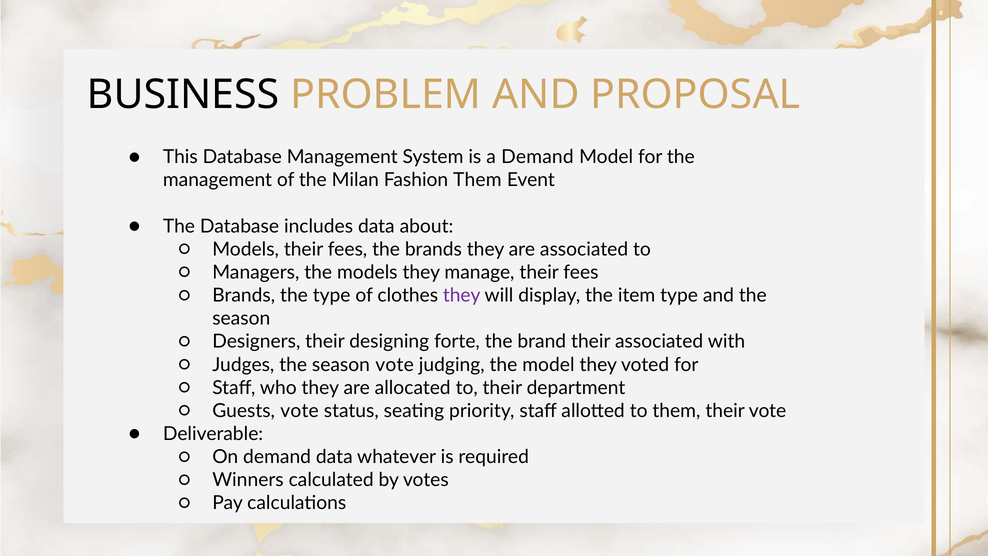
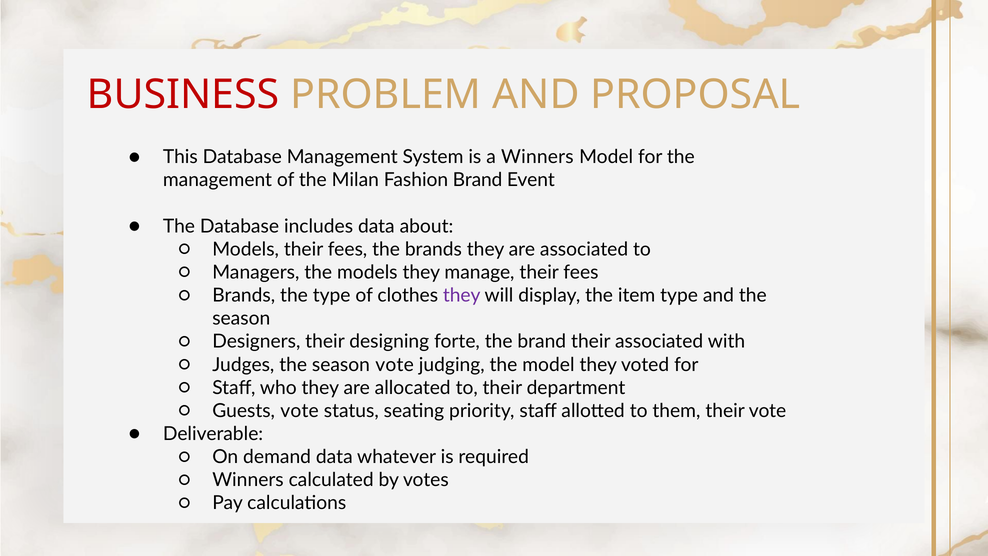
BUSINESS colour: black -> red (183, 95)
a Demand: Demand -> Winners (537, 157)
Fashion Them: Them -> Brand (478, 180)
